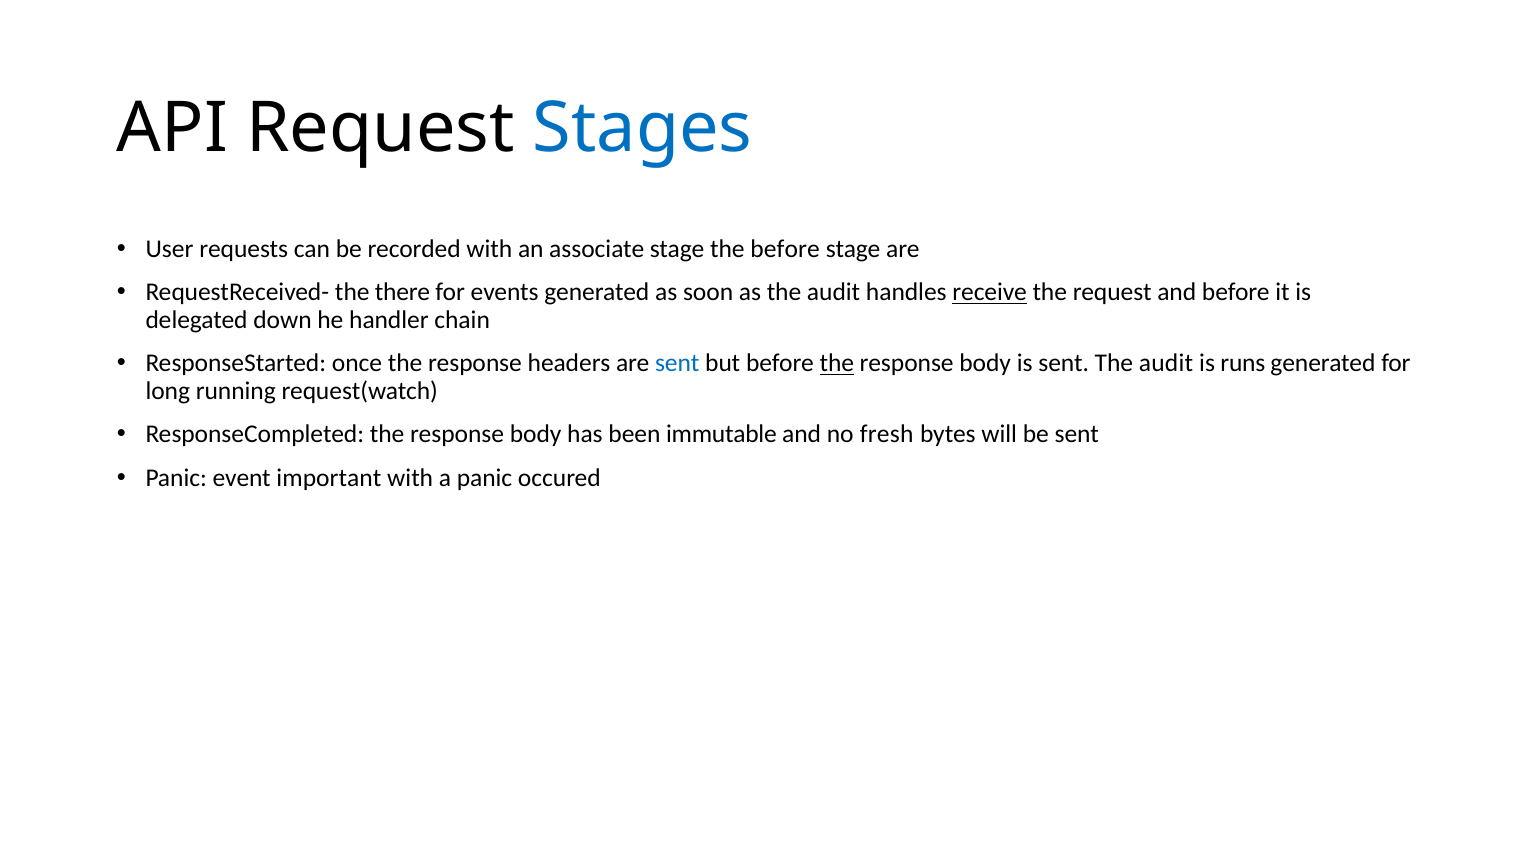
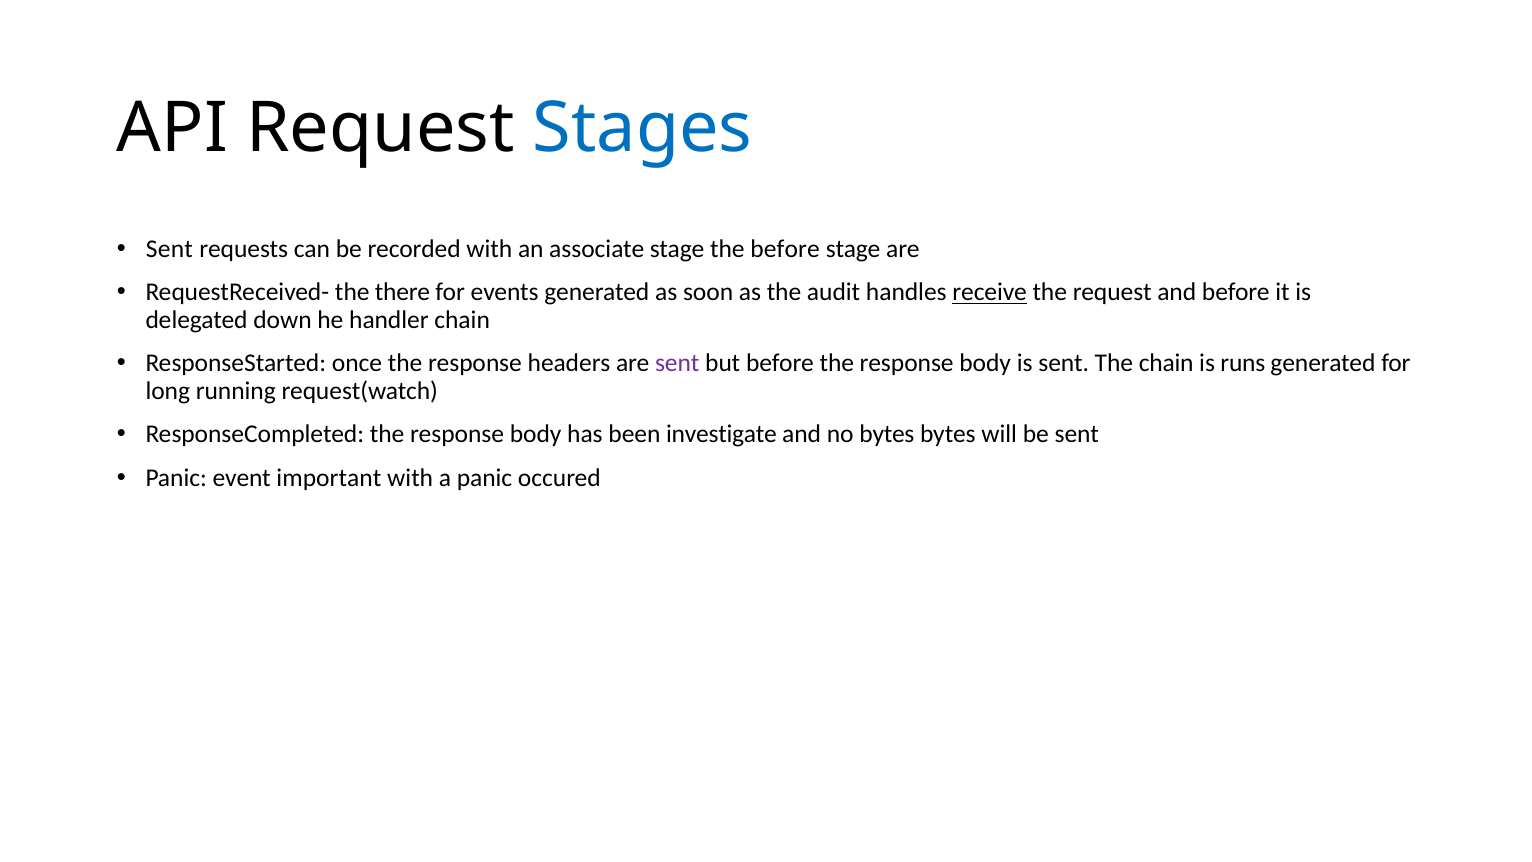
User: User -> Sent (169, 249)
sent colour: blue -> purple (677, 363)
the underline: present -> none (837, 363)
sent The audit: audit -> chain (1166, 363)
immutable: immutable -> investigate (721, 434)
no fresh: fresh -> bytes (887, 434)
